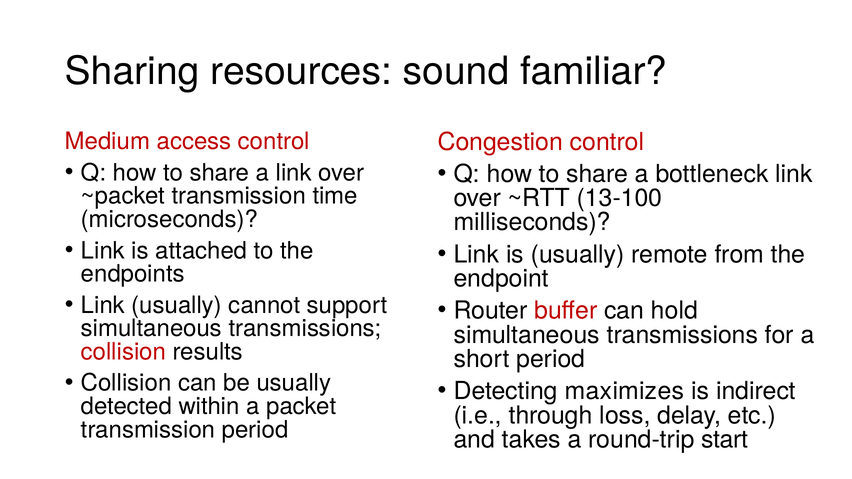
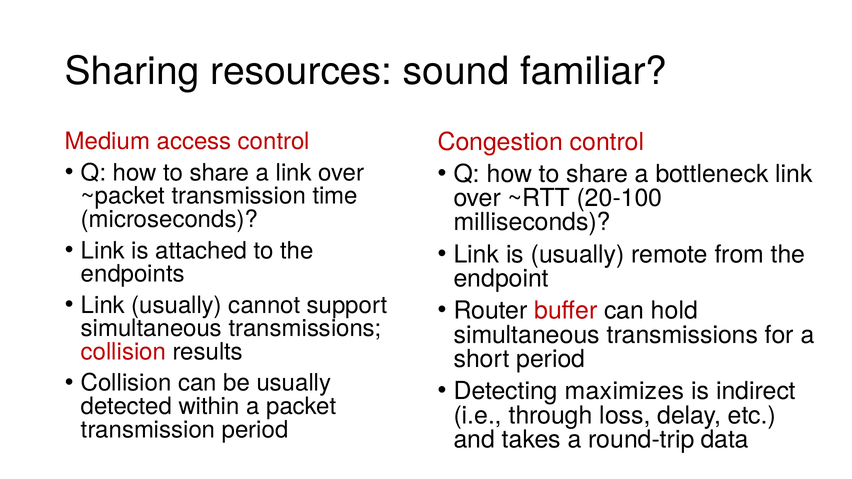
13-100: 13-100 -> 20-100 (619, 198)
start: start -> data (725, 440)
